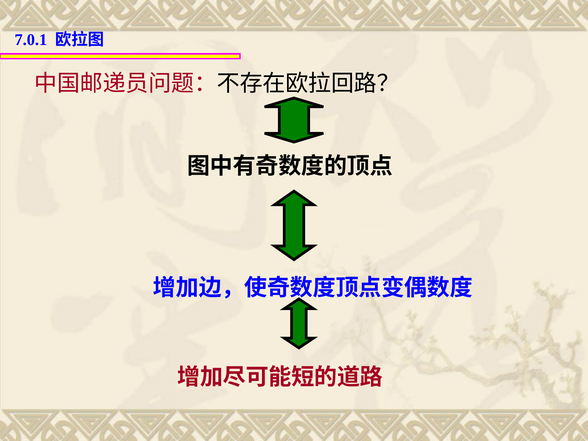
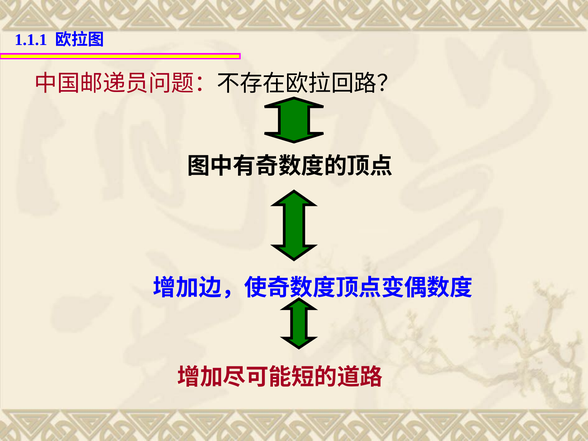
7.0.1: 7.0.1 -> 1.1.1 (31, 40)
